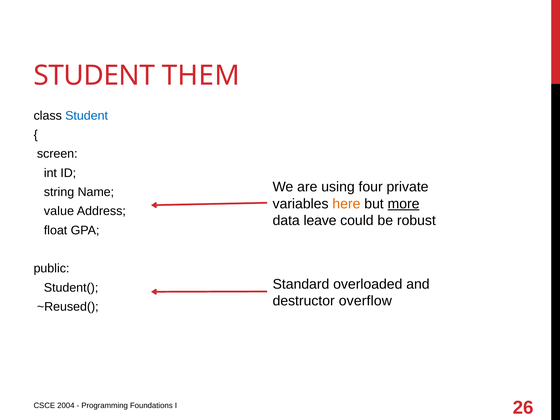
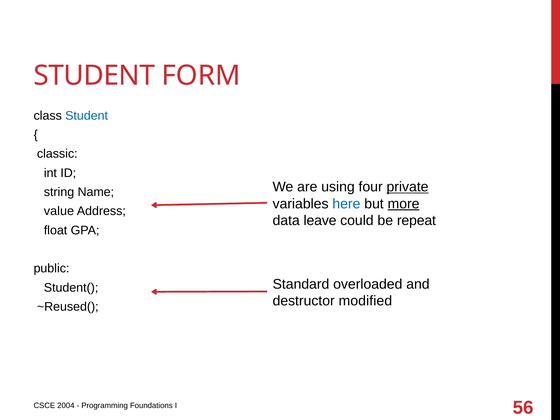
THEM: THEM -> FORM (201, 76)
screen: screen -> classic (57, 154)
private underline: none -> present (408, 187)
here colour: orange -> blue (346, 204)
robust: robust -> repeat (416, 221)
overflow: overflow -> modified (365, 301)
26: 26 -> 56 (523, 408)
